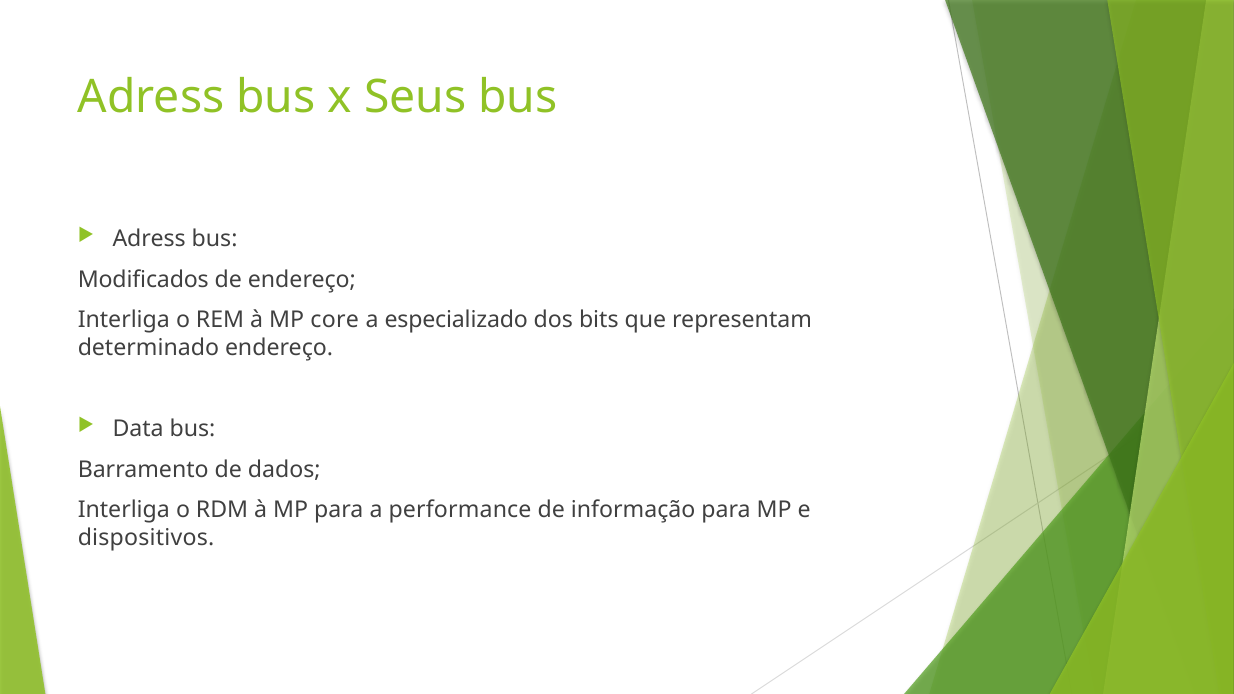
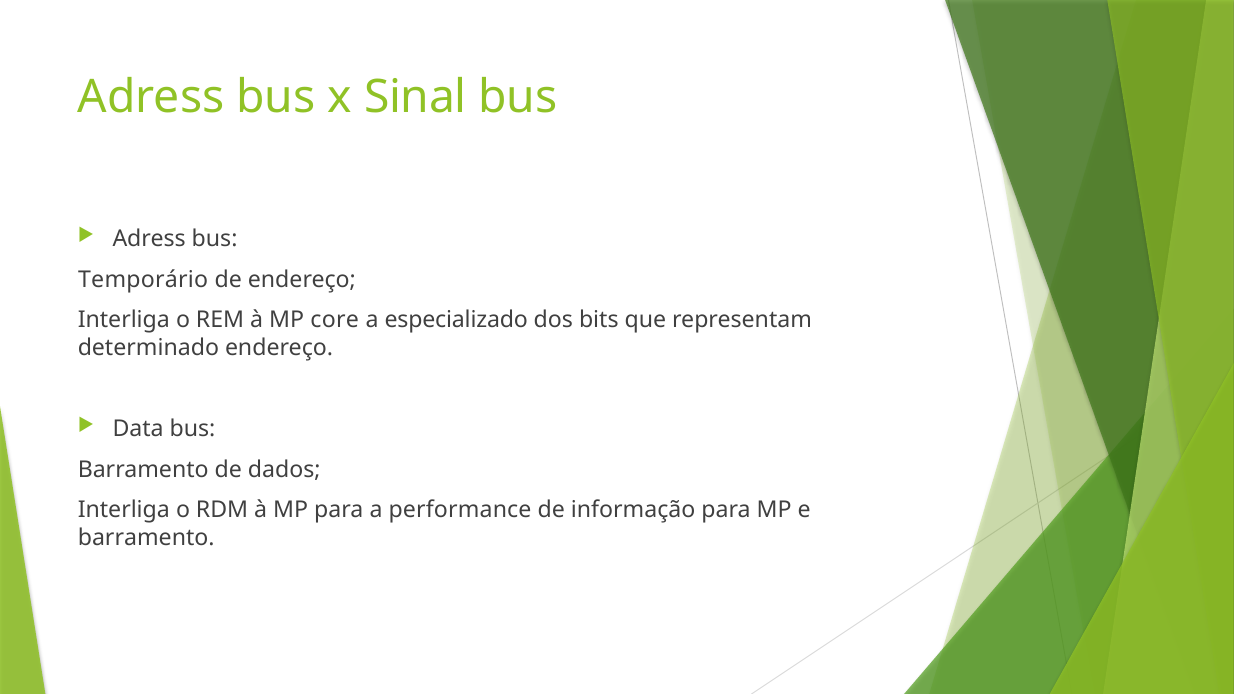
Seus: Seus -> Sinal (415, 97)
Modificados: Modificados -> Temporário (143, 279)
dispositivos: dispositivos -> barramento (146, 538)
